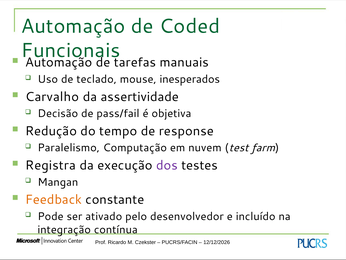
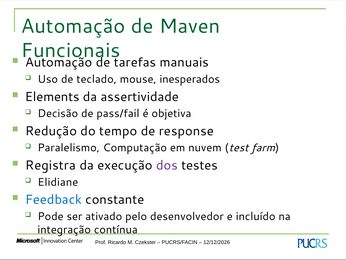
Coded: Coded -> Maven (190, 26)
Carvalho: Carvalho -> Elements (52, 97)
Mangan: Mangan -> Elidiane (58, 182)
Feedback colour: orange -> blue (53, 199)
